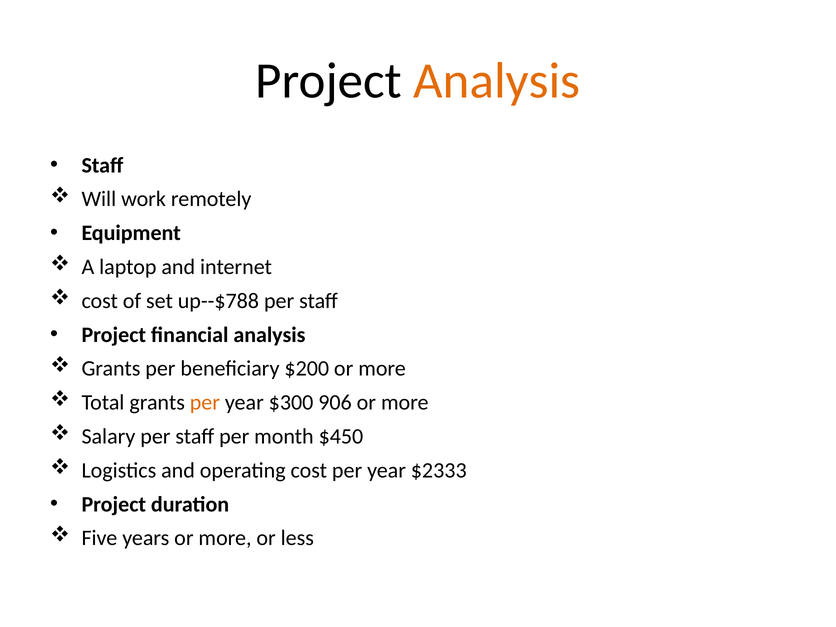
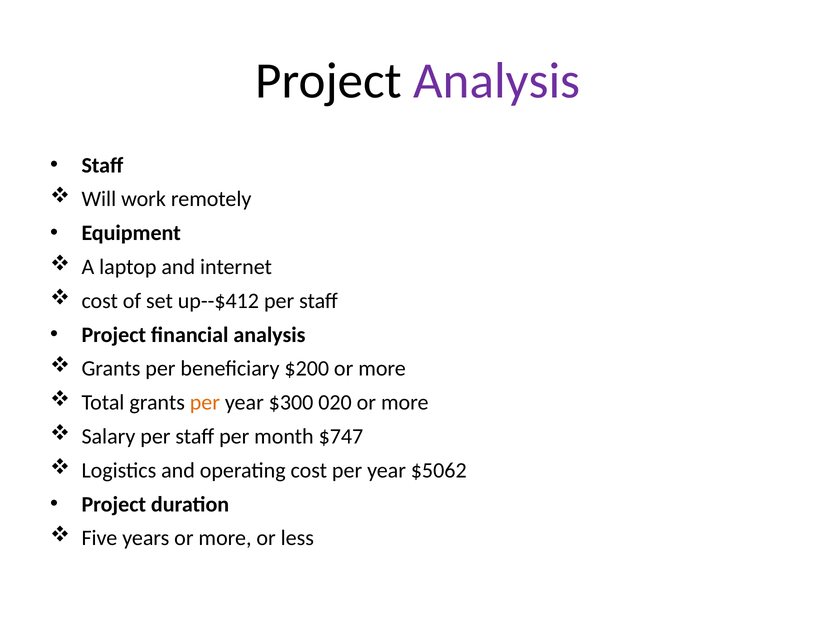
Analysis colour: orange -> purple (497, 81)
up--$788: up--$788 -> up--$412 (218, 301)
906: 906 -> 020 (335, 403)
$450: $450 -> $747 (341, 436)
$2333: $2333 -> $5062 (439, 470)
